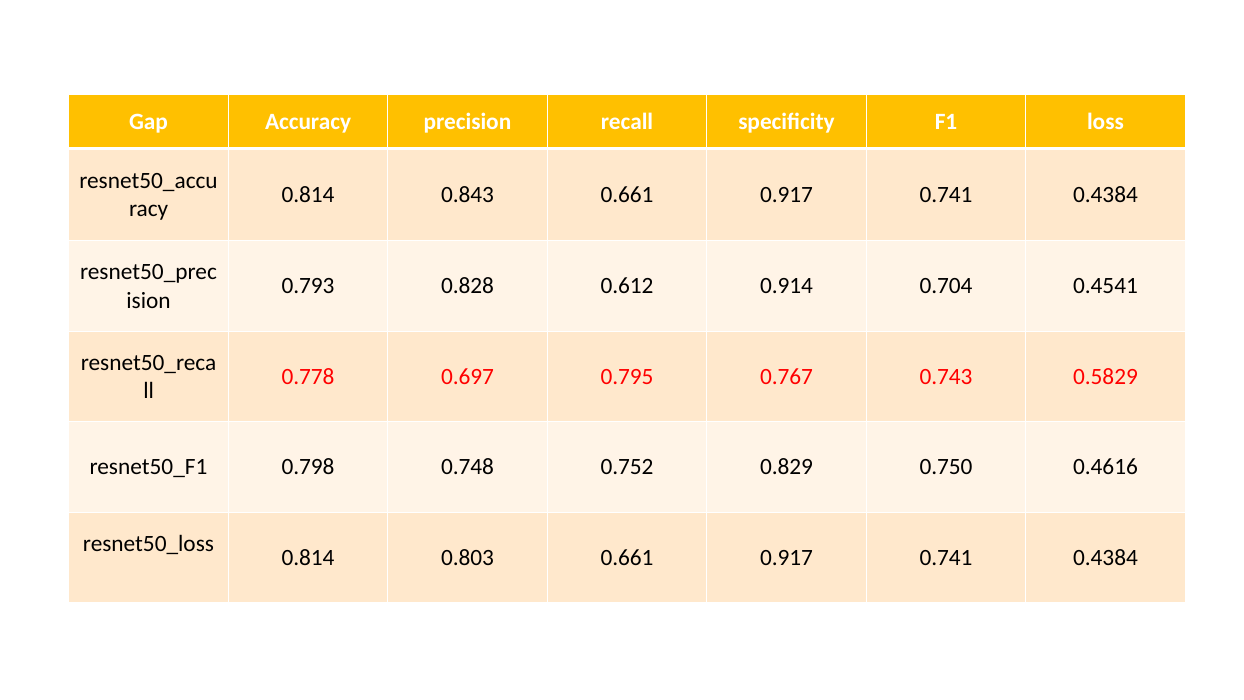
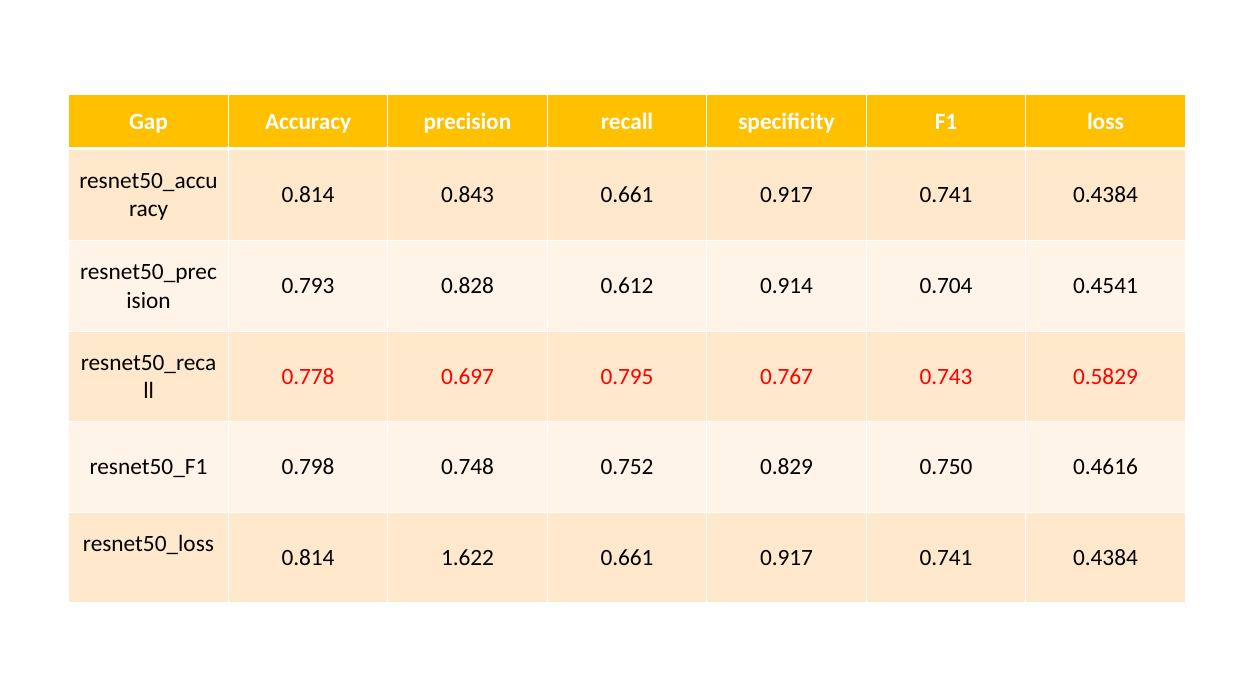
0.803: 0.803 -> 1.622 (468, 558)
